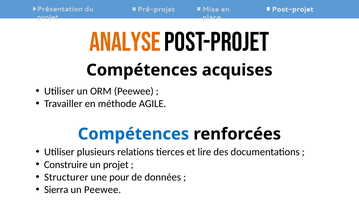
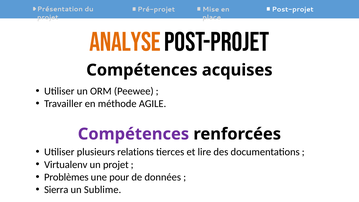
Compétences colour: blue -> purple (133, 134)
Construire: Construire -> Virtualenv (66, 165)
Structurer: Structurer -> Problèmes (66, 177)
un Peewee: Peewee -> Sublime (103, 190)
